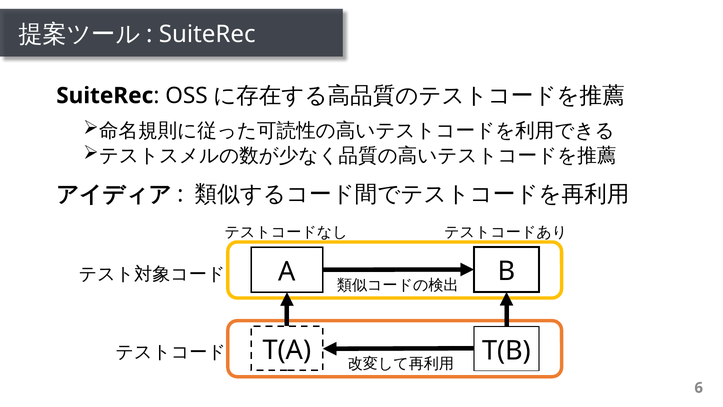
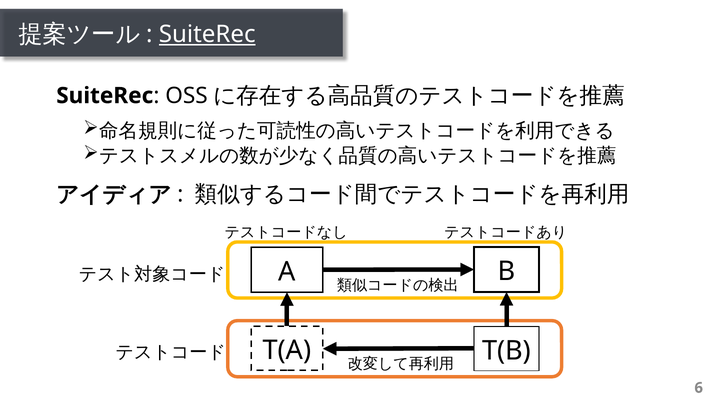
SuiteRec underline: none -> present (207, 34)
